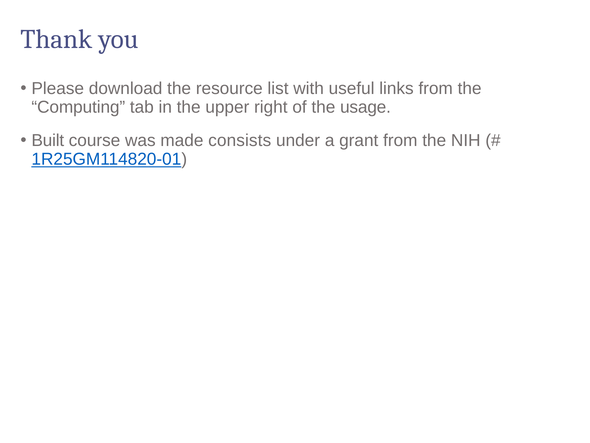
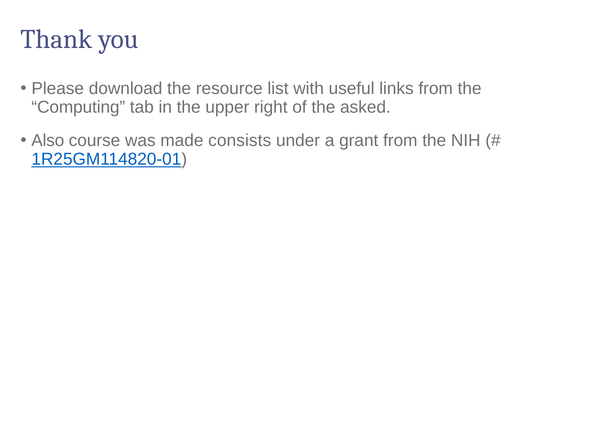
usage: usage -> asked (365, 107)
Built: Built -> Also (48, 140)
